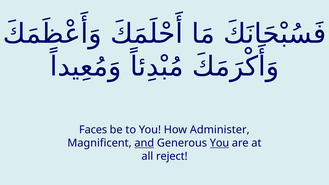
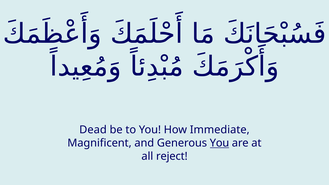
Faces: Faces -> Dead (93, 130)
Administer: Administer -> Immediate (220, 130)
and underline: present -> none (144, 143)
